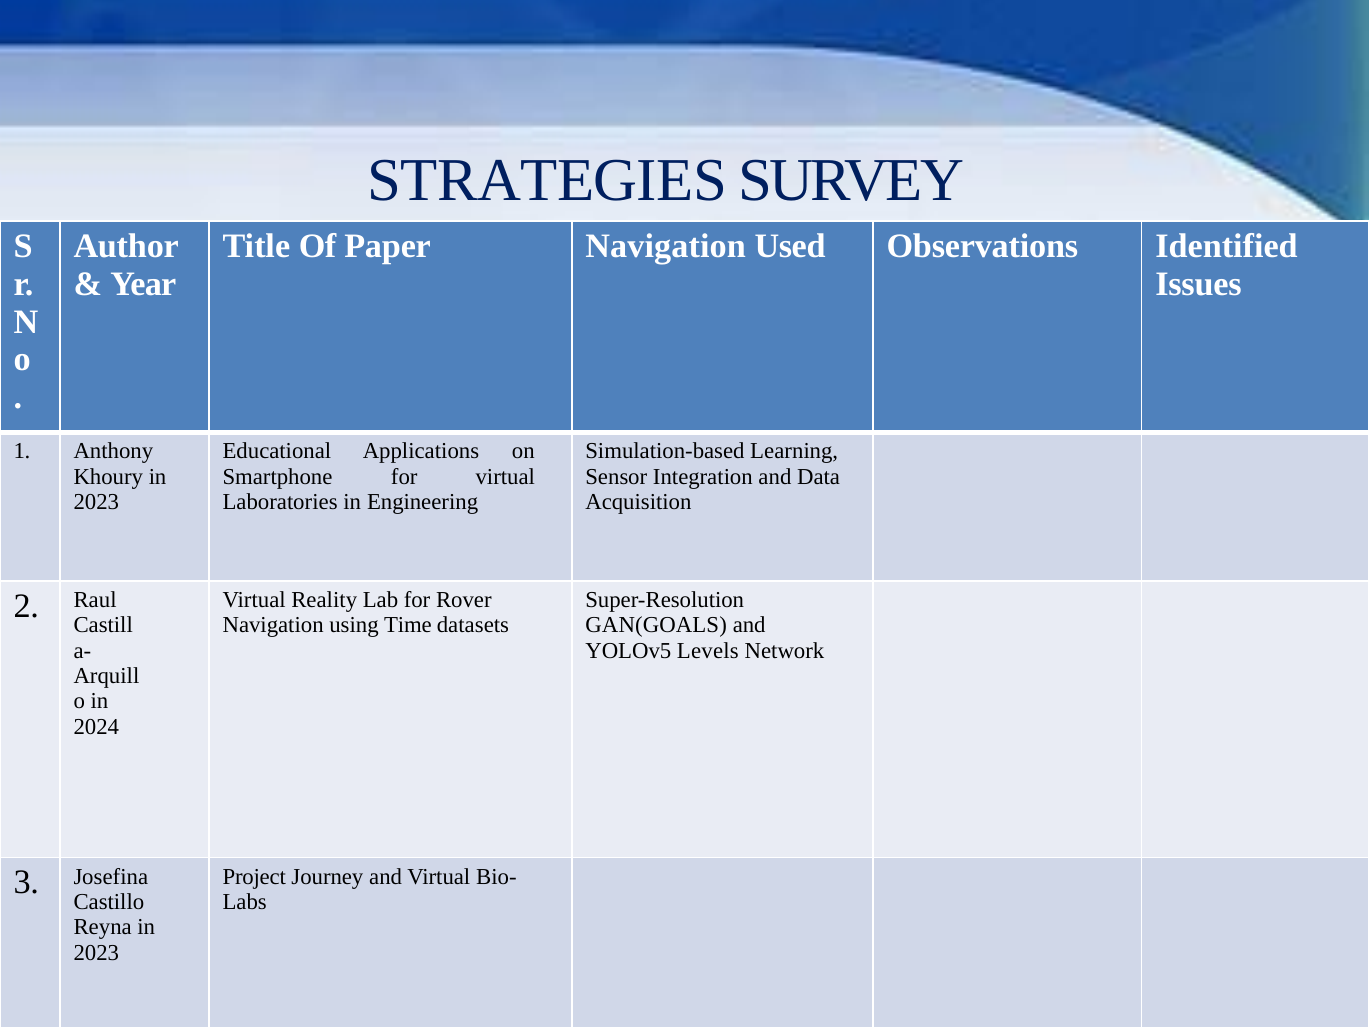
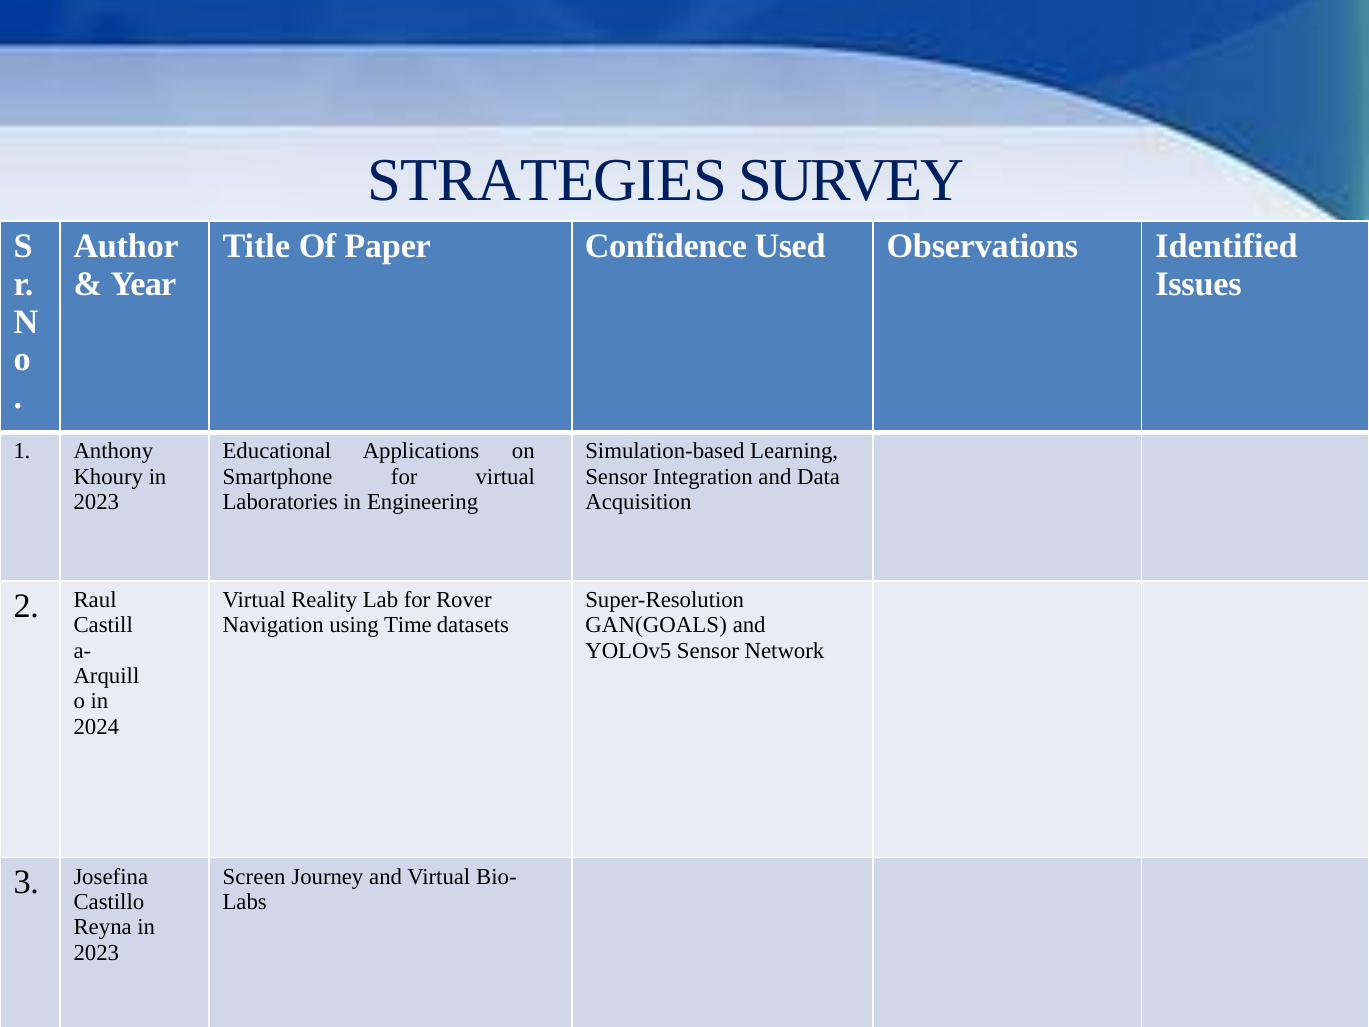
Paper Navigation: Navigation -> Confidence (666, 246)
YOLOv5 Levels: Levels -> Sensor (708, 650)
Project: Project -> Screen (254, 876)
